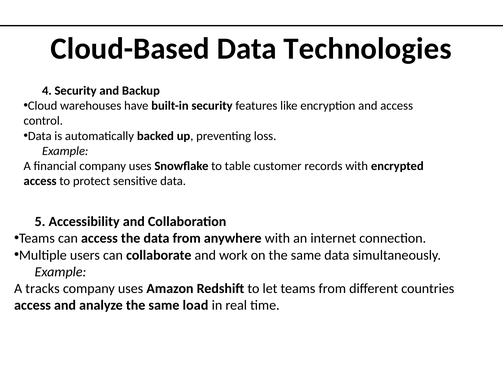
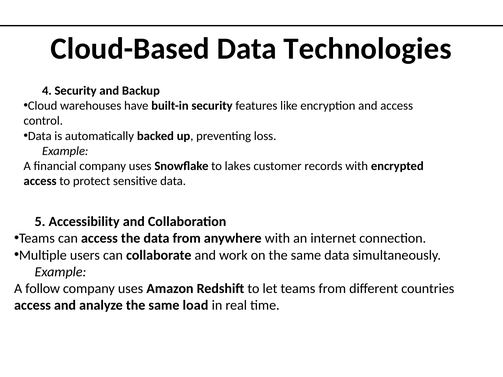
table: table -> lakes (238, 166)
tracks: tracks -> follow (43, 289)
